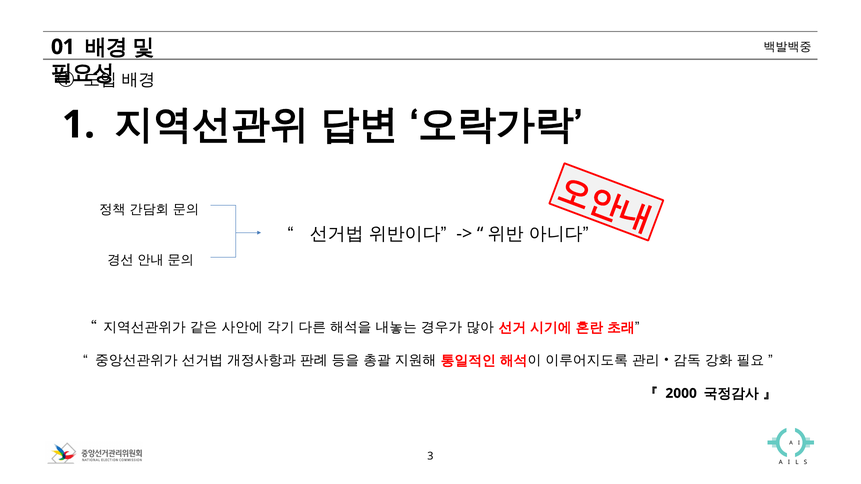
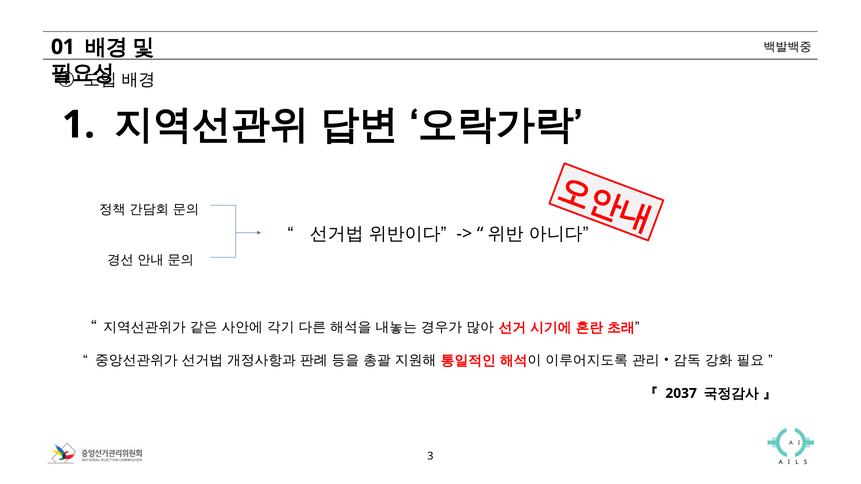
2000: 2000 -> 2037 (681, 394)
